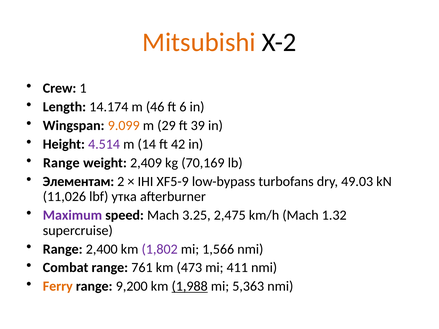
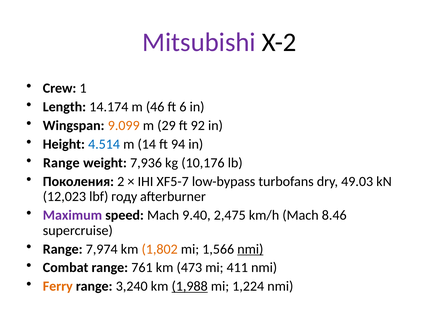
Mitsubishi colour: orange -> purple (199, 42)
39: 39 -> 92 (198, 126)
4.514 colour: purple -> blue (104, 144)
42: 42 -> 94 (178, 144)
2,409: 2,409 -> 7,936 (146, 163)
70,169: 70,169 -> 10,176 (203, 163)
Элементам: Элементам -> Поколения (78, 182)
XF5-9: XF5-9 -> XF5-7 (173, 182)
11,026: 11,026 -> 12,023 (64, 197)
утка: утка -> году (124, 197)
3.25: 3.25 -> 9.40 (196, 215)
1.32: 1.32 -> 8.46 (334, 215)
2,400: 2,400 -> 7,974 (102, 249)
1,802 colour: purple -> orange (160, 249)
nmi underline: none -> present (250, 249)
9,200: 9,200 -> 3,240 (132, 287)
5,363: 5,363 -> 1,224 (248, 287)
